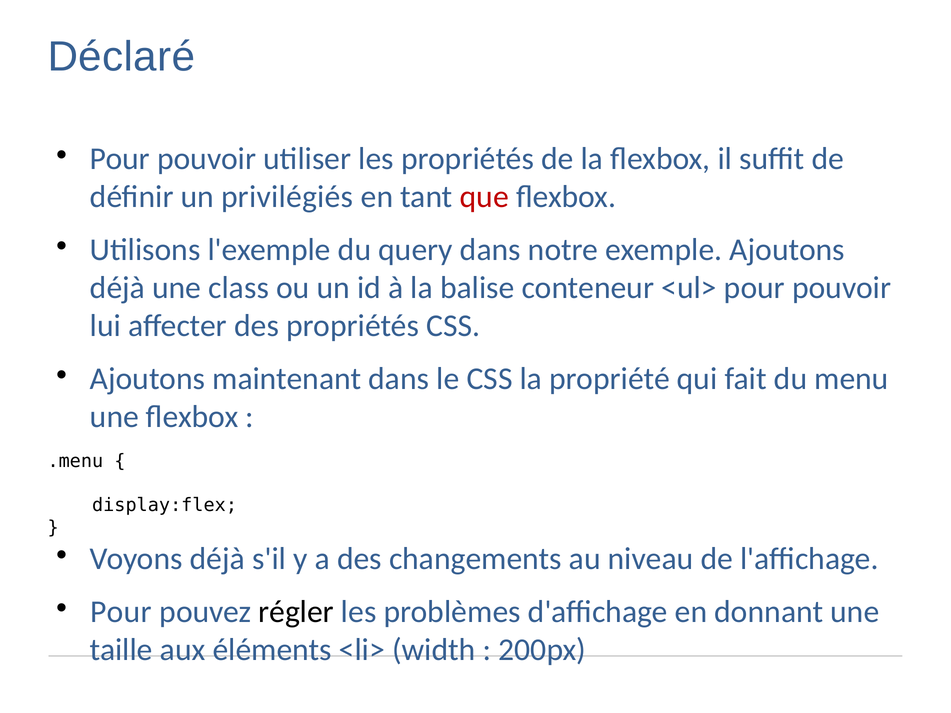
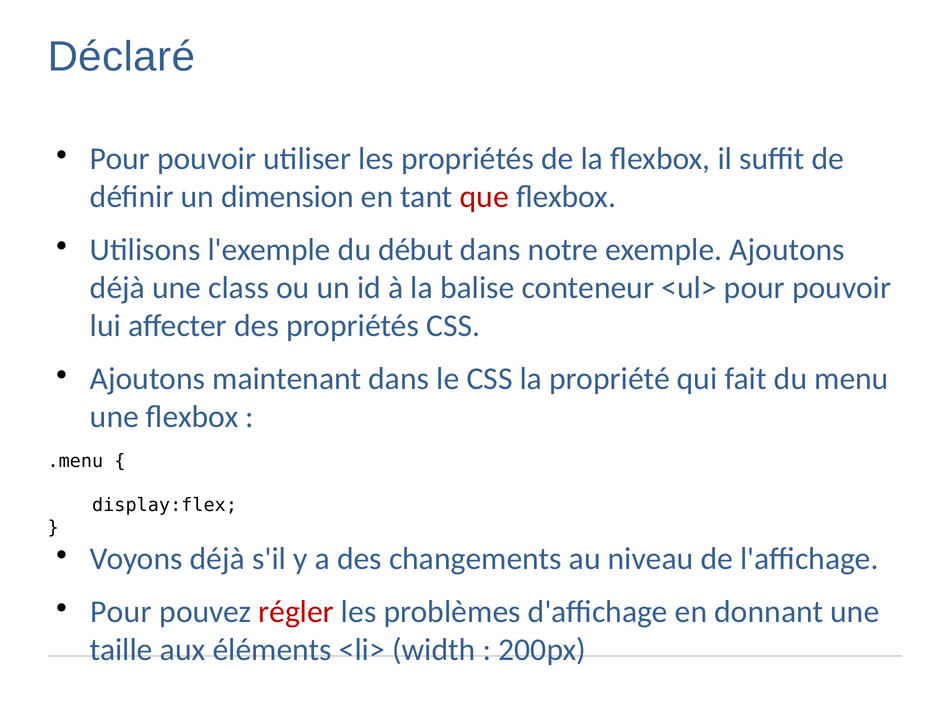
privilégiés: privilégiés -> dimension (287, 197)
query: query -> début (416, 250)
régler colour: black -> red (296, 612)
